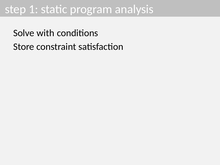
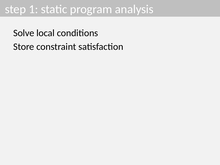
with: with -> local (46, 33)
